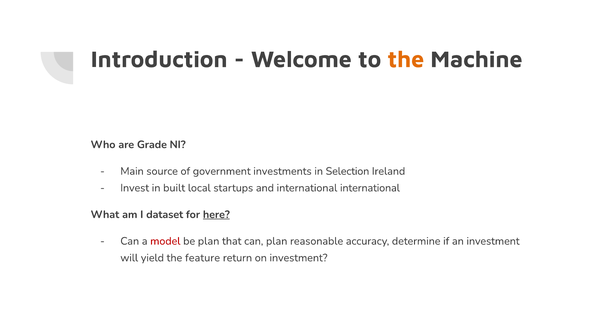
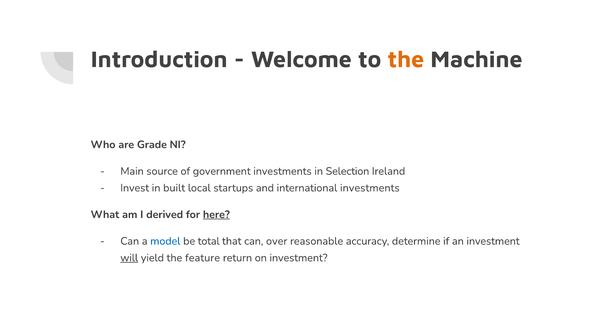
international international: international -> investments (370, 188)
dataset: dataset -> derived (165, 215)
model colour: red -> blue (165, 241)
be plan: plan -> total (209, 241)
can plan: plan -> over (277, 241)
will underline: none -> present (129, 258)
